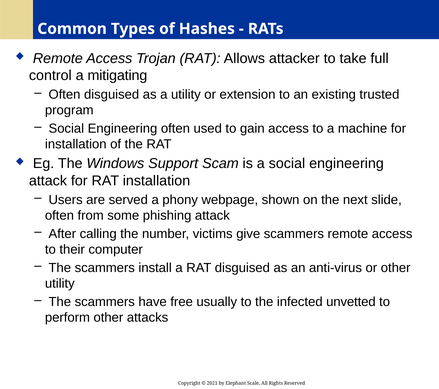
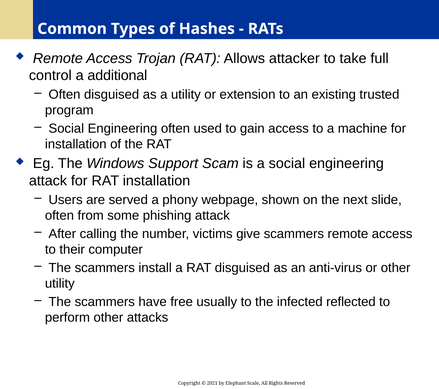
mitigating: mitigating -> additional (117, 75)
unvetted: unvetted -> reflected (351, 302)
